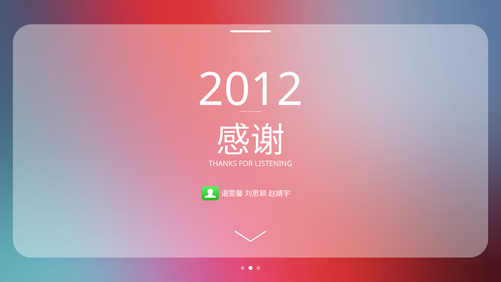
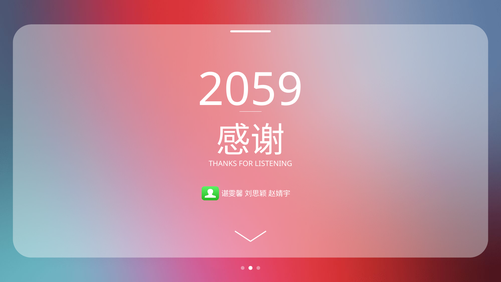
2012: 2012 -> 2059 (250, 90)
